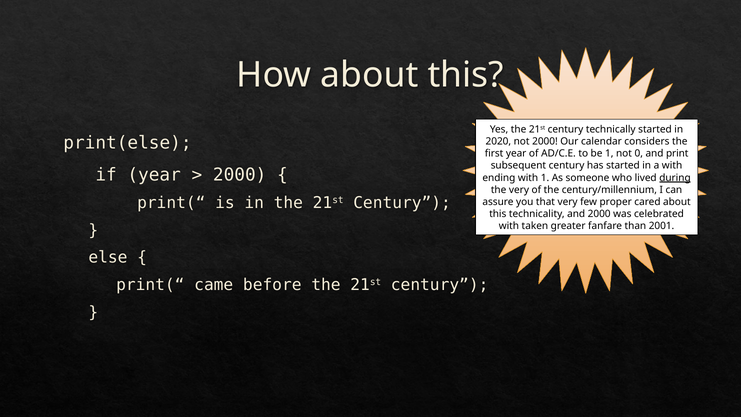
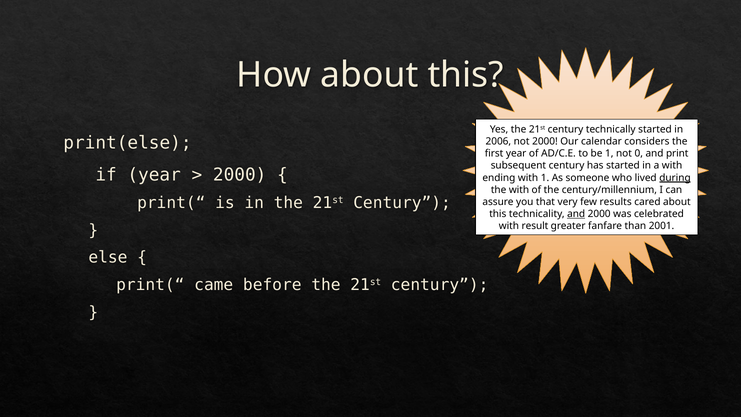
2020: 2020 -> 2006 (498, 141)
the very: very -> with (519, 190)
proper: proper -> results (616, 202)
and underline: none -> present (576, 214)
taken: taken -> result (535, 226)
